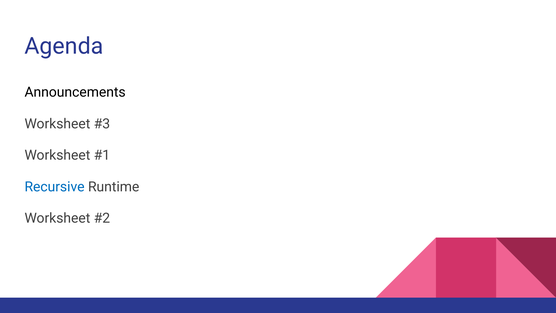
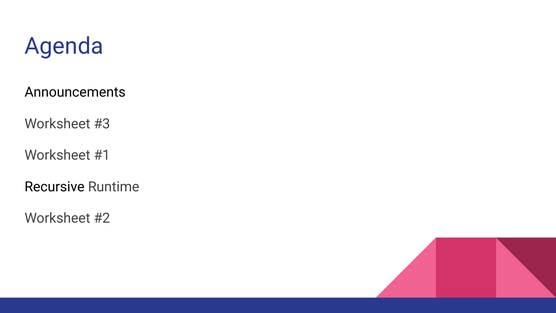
Recursive colour: blue -> black (55, 187)
